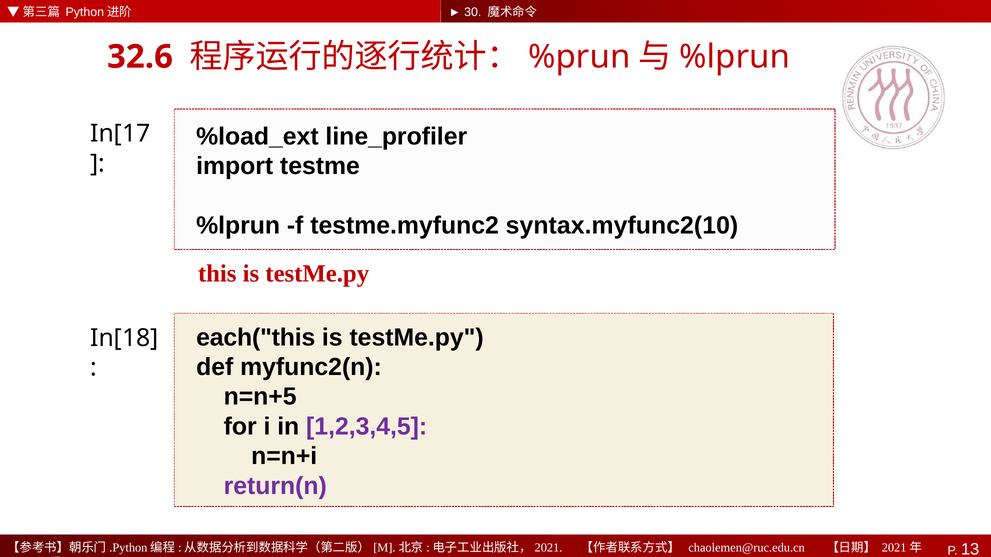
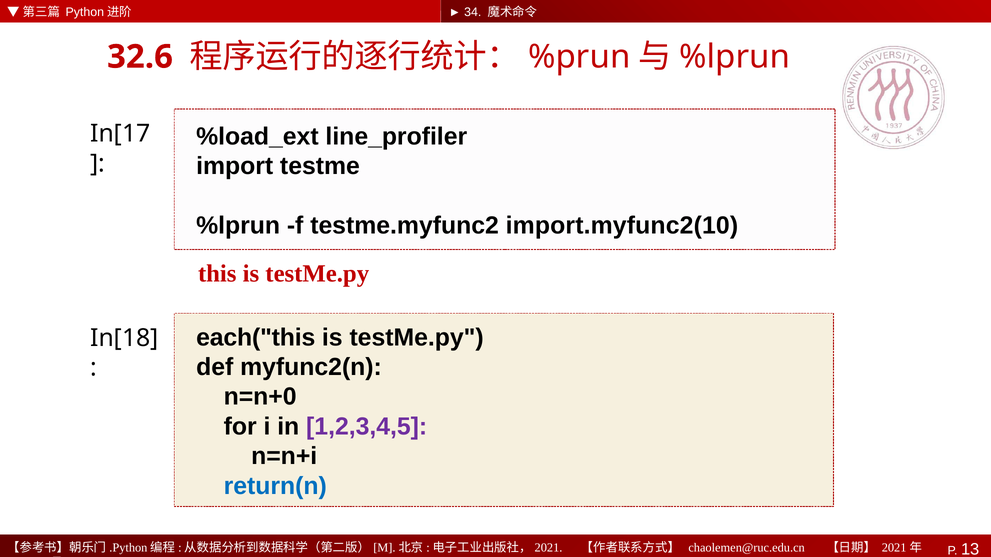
30: 30 -> 34 (473, 12)
syntax.myfunc2(10: syntax.myfunc2(10 -> import.myfunc2(10 (622, 226)
n=n+5: n=n+5 -> n=n+0 (260, 397)
return(n colour: purple -> blue (275, 486)
